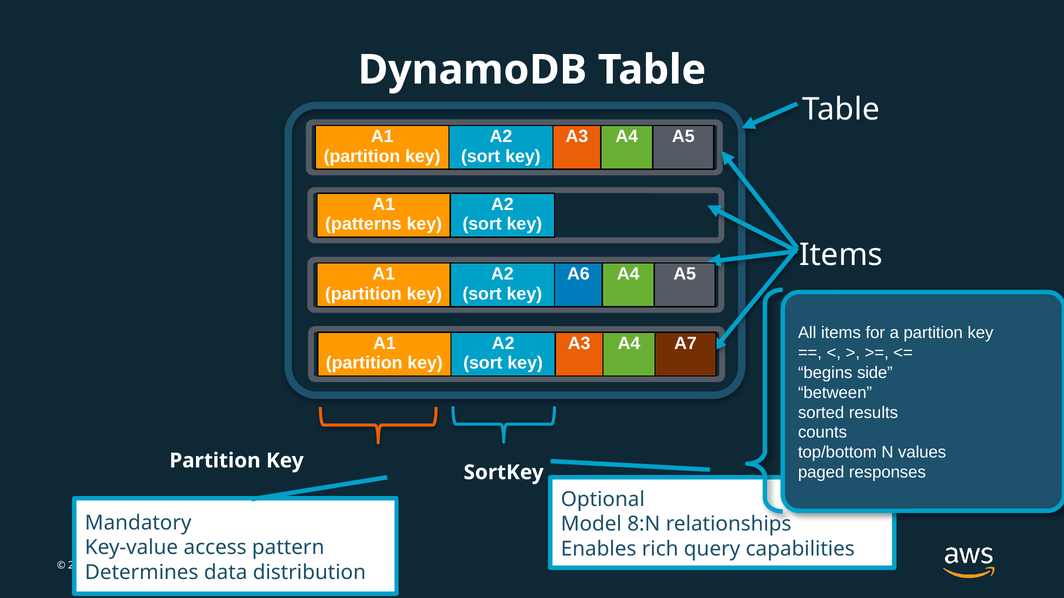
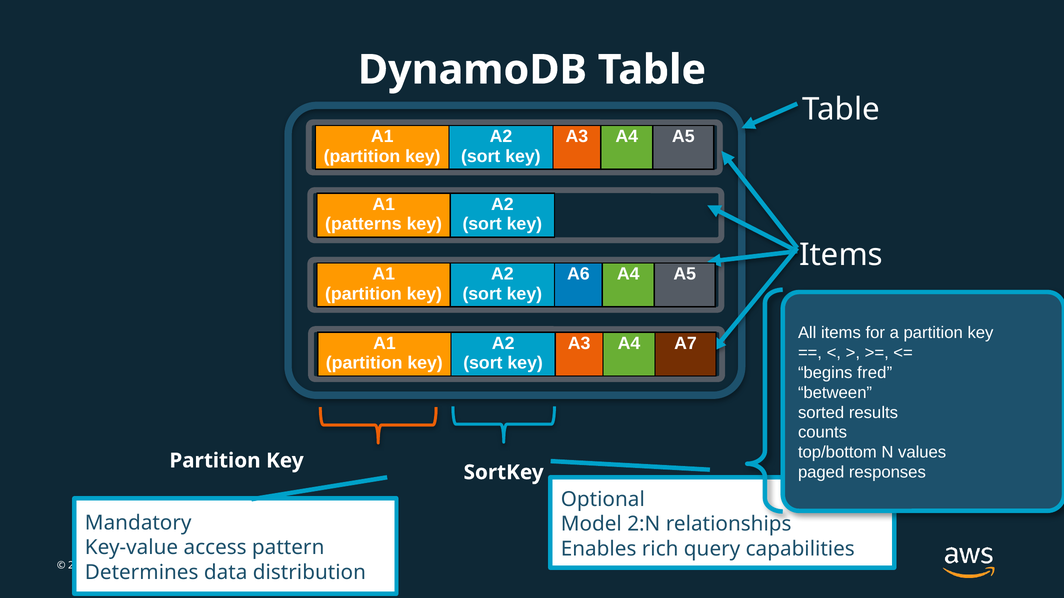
side: side -> fred (875, 373)
8:N: 8:N -> 2:N (644, 524)
